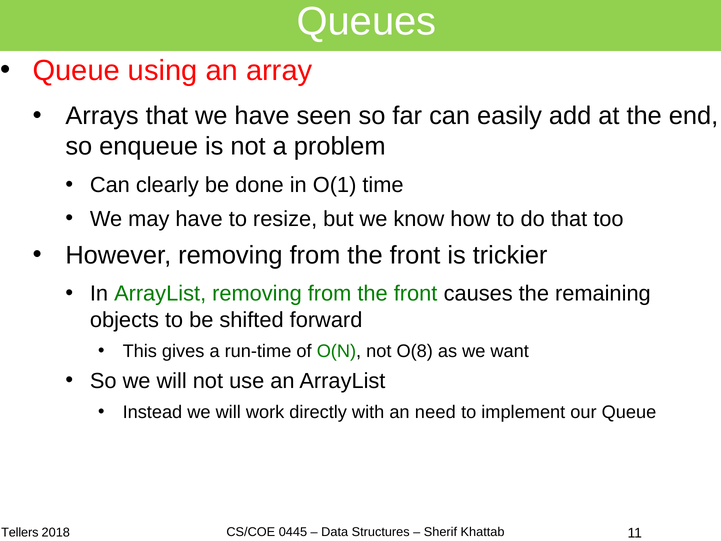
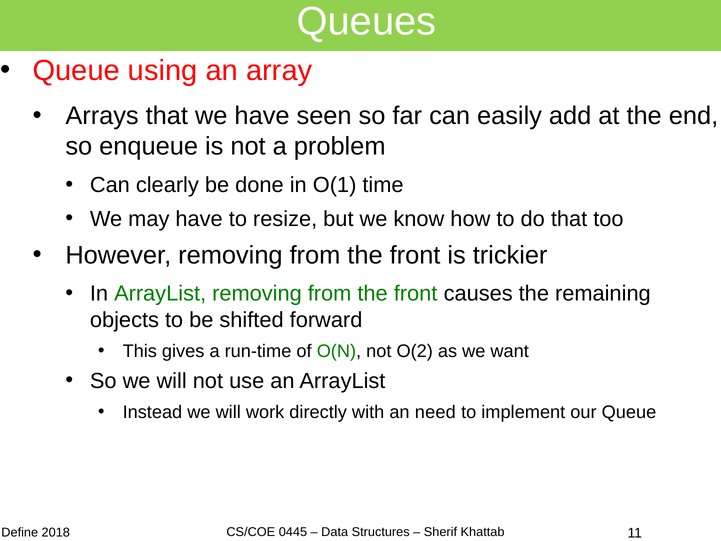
O(8: O(8 -> O(2 (415, 351)
Tellers: Tellers -> Define (20, 532)
